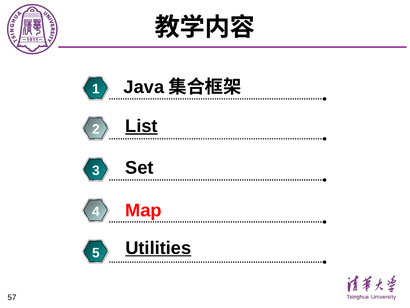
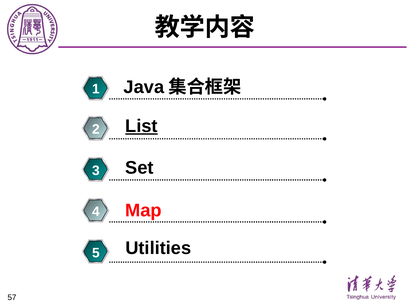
Utilities underline: present -> none (158, 248)
